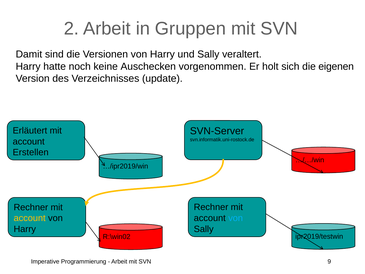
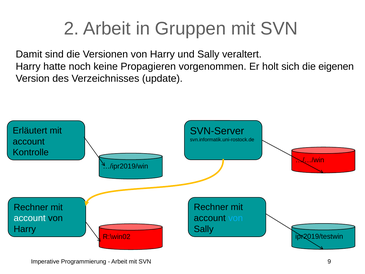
Auschecken: Auschecken -> Propagieren (148, 66)
Erstellen: Erstellen -> Kontrolle (31, 152)
account colour: yellow -> white (30, 218)
